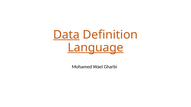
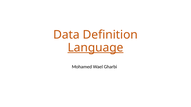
Data underline: present -> none (66, 35)
